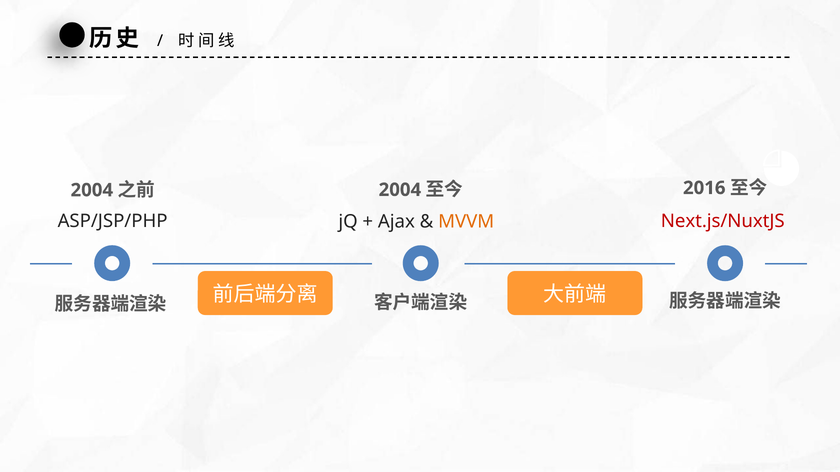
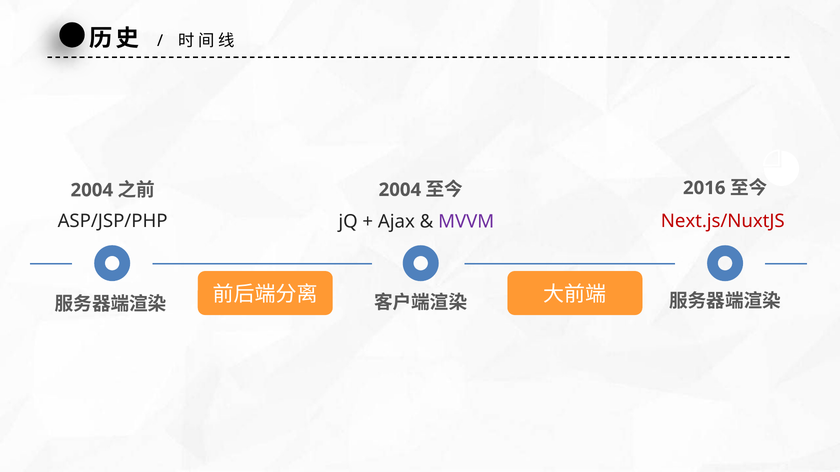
MVVM colour: orange -> purple (466, 222)
